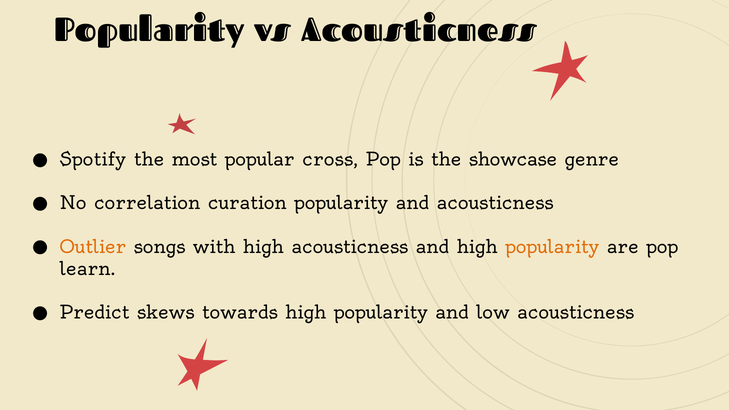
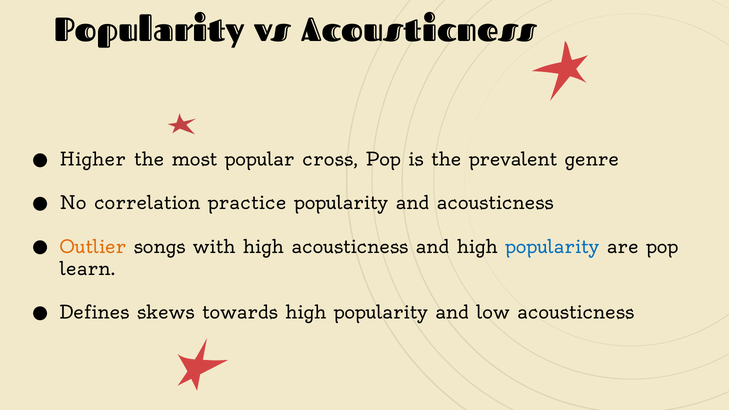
Spotify: Spotify -> Higher (93, 160)
showcase: showcase -> prevalent (513, 160)
curation: curation -> practice (247, 203)
popularity colour: orange -> blue (552, 247)
Predict: Predict -> Defines (94, 313)
